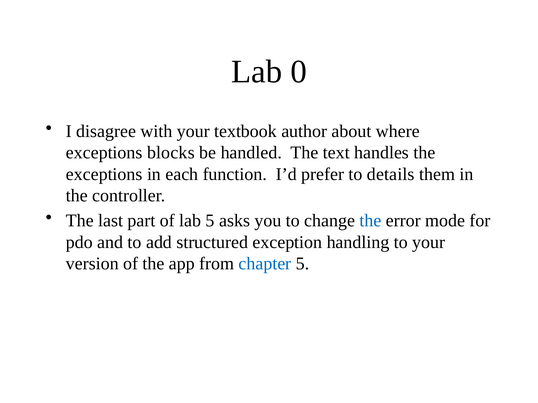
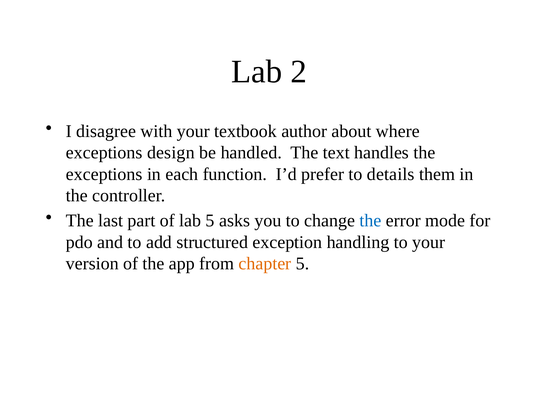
0: 0 -> 2 (299, 72)
blocks: blocks -> design (171, 153)
chapter colour: blue -> orange (265, 264)
